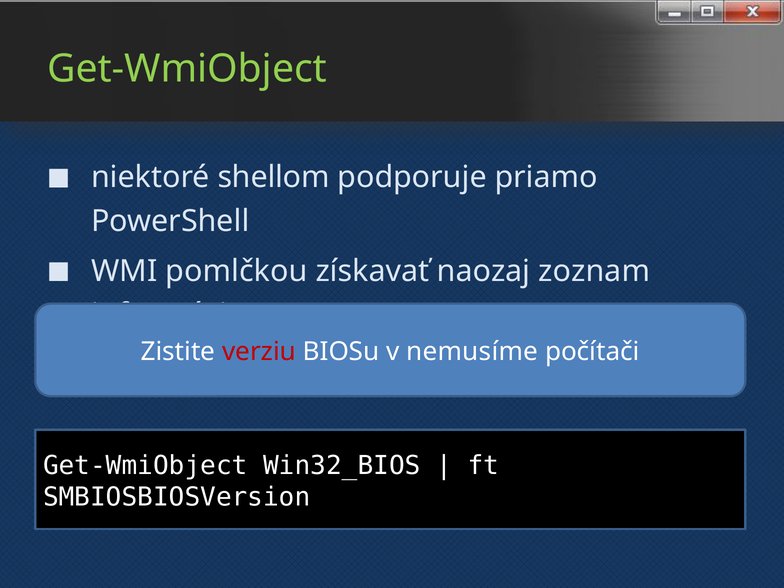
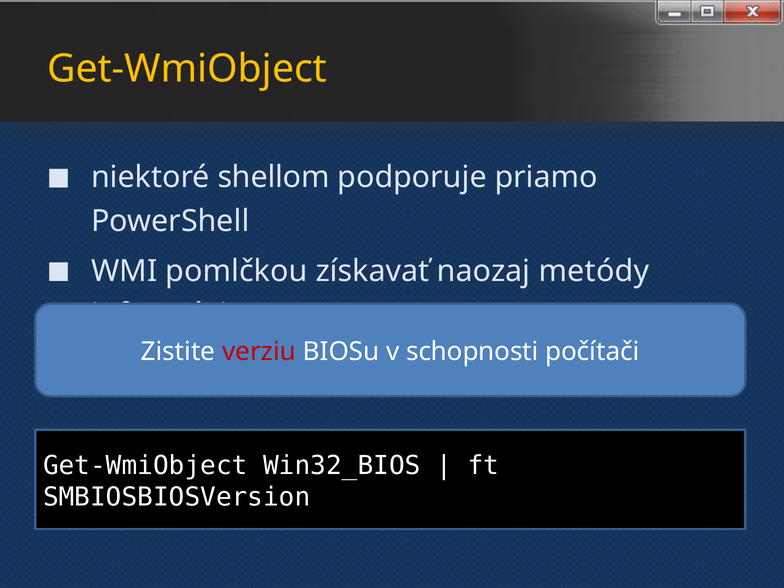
Get-WmiObject colour: light green -> yellow (187, 69)
zoznam: zoznam -> metódy (594, 271)
nemusíme: nemusíme -> schopnosti (472, 352)
